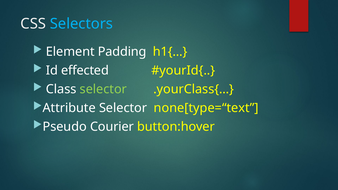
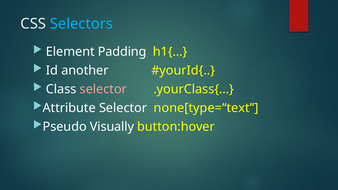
effected: effected -> another (85, 70)
selector colour: light green -> pink (103, 89)
Courier: Courier -> Visually (112, 127)
